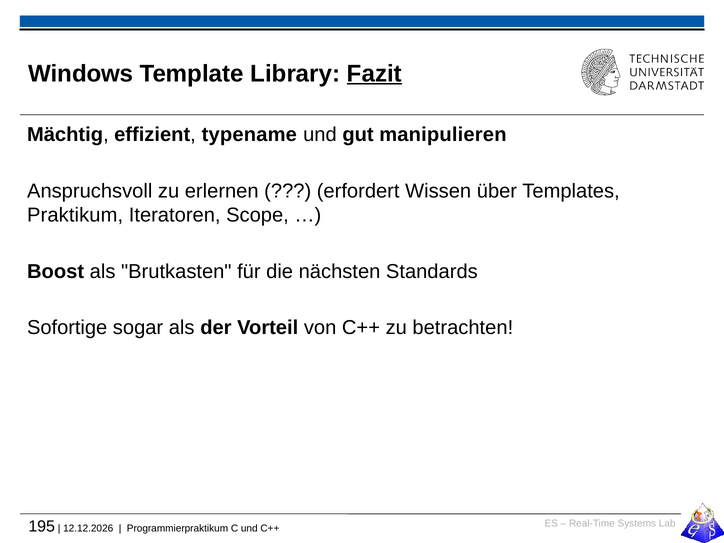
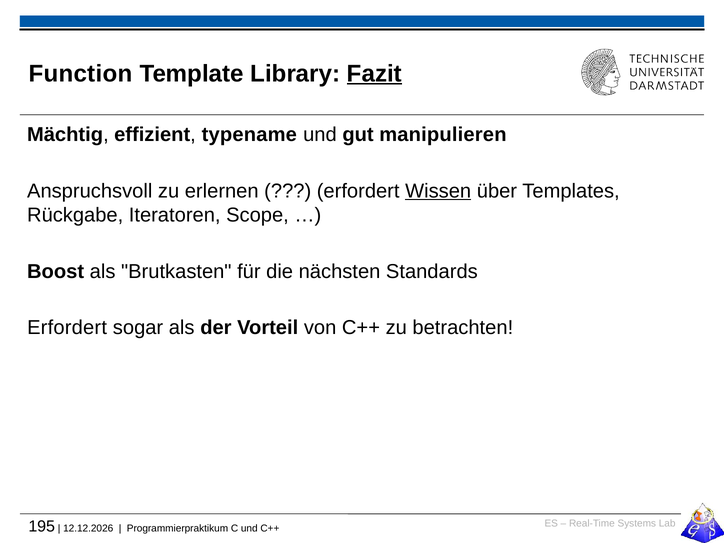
Windows: Windows -> Function (81, 74)
Wissen underline: none -> present (438, 191)
Praktikum: Praktikum -> Rückgabe (75, 215)
Sofortige: Sofortige -> Erfordert (67, 328)
